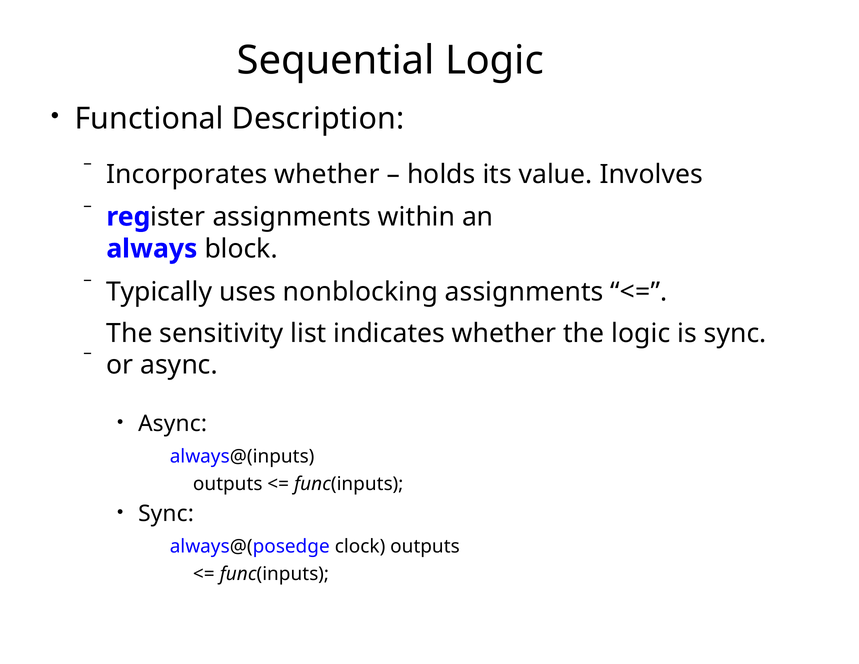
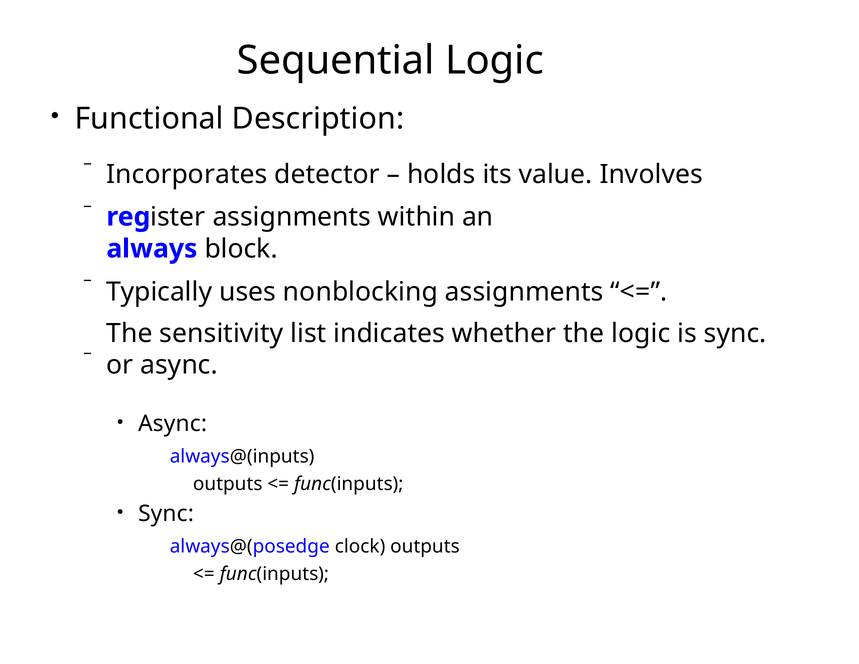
Incorporates whether: whether -> detector (327, 174)
